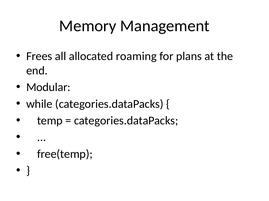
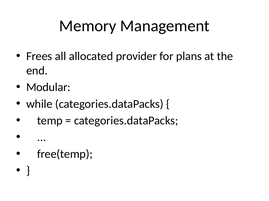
roaming: roaming -> provider (136, 56)
